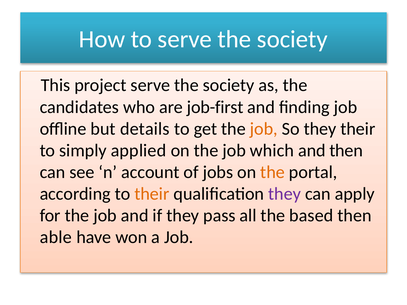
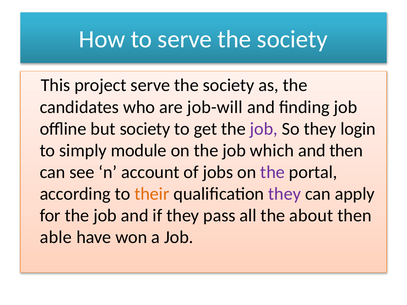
job-first: job-first -> job-will (215, 107)
but details: details -> society (145, 129)
job colour: orange -> purple (264, 129)
they their: their -> login (358, 129)
applied: applied -> module (139, 151)
the colour: orange -> purple (273, 172)
based: based -> about (311, 216)
